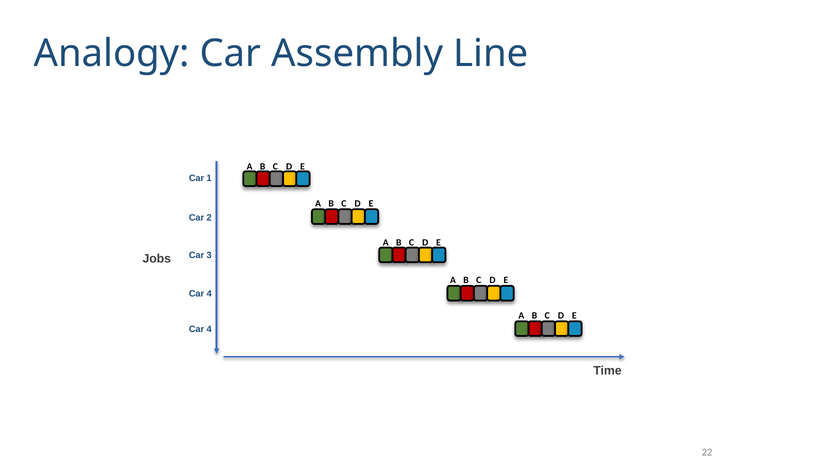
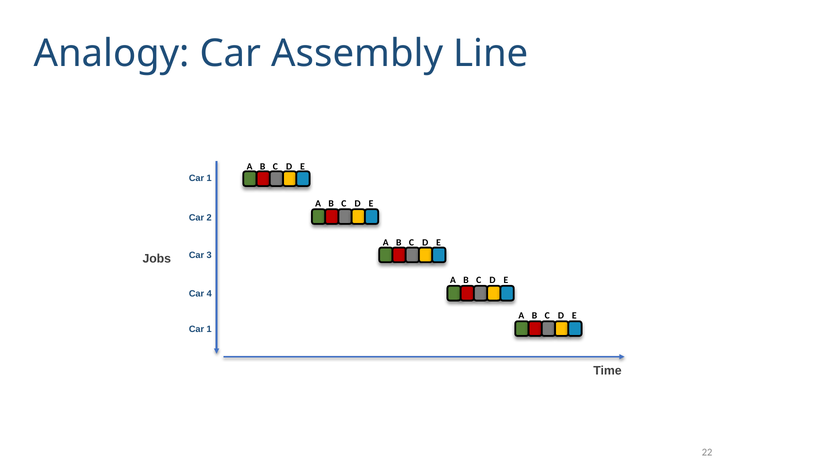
4: 4 -> 1 (209, 329)
